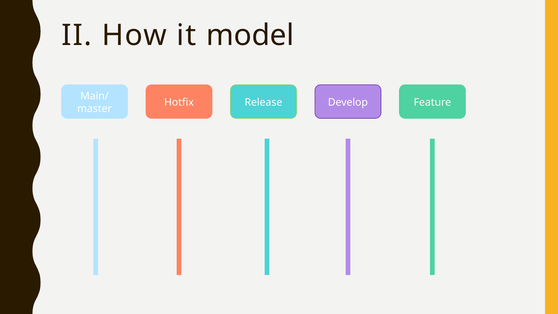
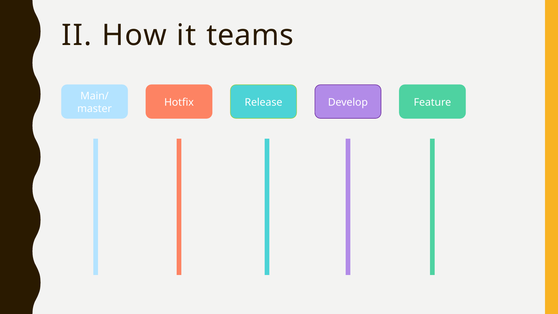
model: model -> teams (250, 35)
